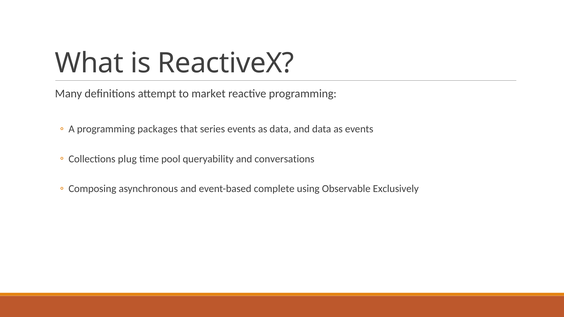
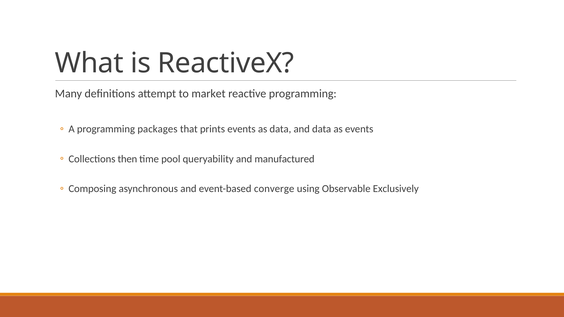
series: series -> prints (212, 129)
plug: plug -> then (127, 159)
conversations: conversations -> manufactured (285, 159)
complete: complete -> converge (274, 189)
